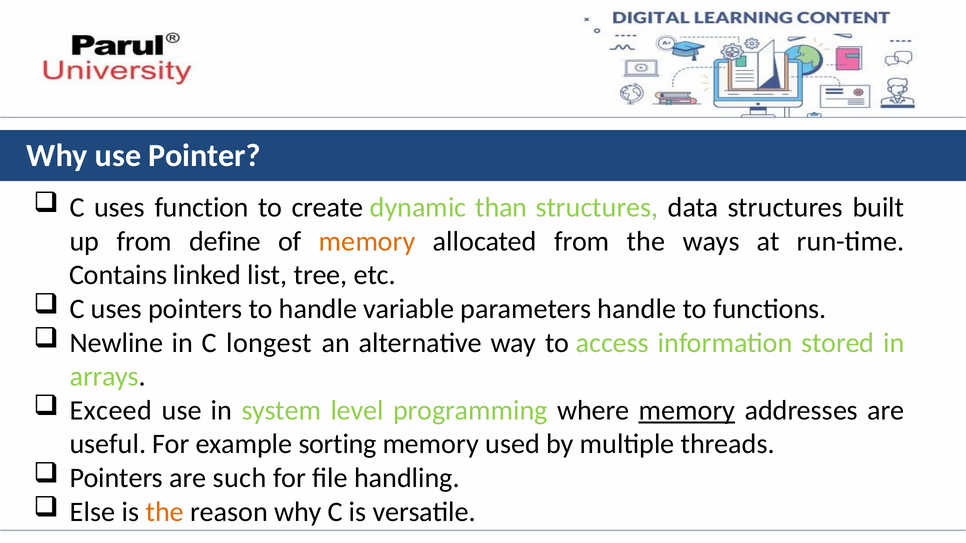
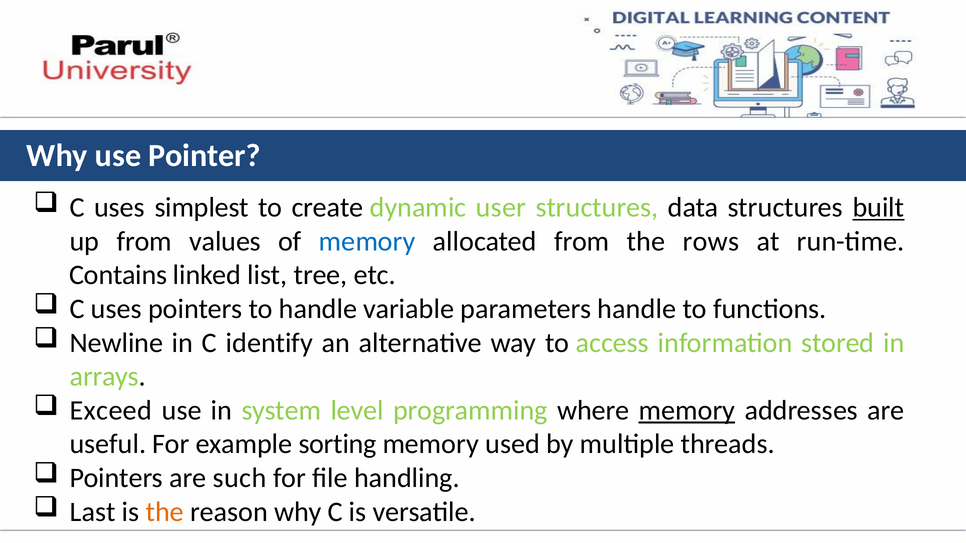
function: function -> simplest (202, 208)
than: than -> user (501, 208)
built underline: none -> present (878, 208)
define: define -> values (225, 242)
memory colour: orange -> blue (367, 242)
ways: ways -> rows (711, 242)
longest: longest -> identify (269, 343)
Else: Else -> Last (93, 512)
